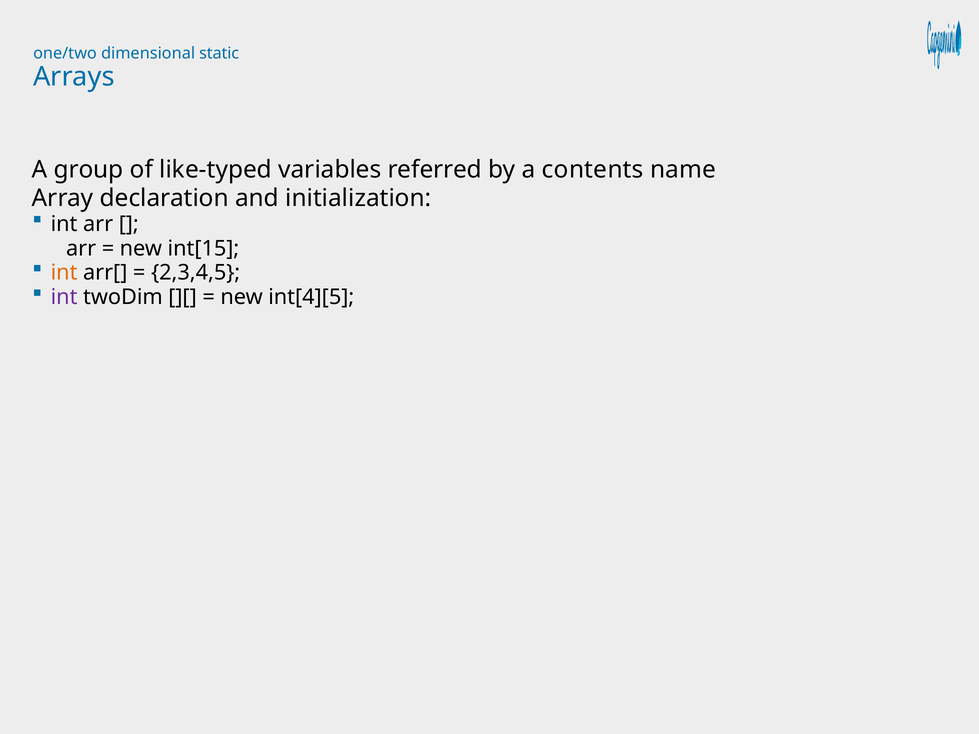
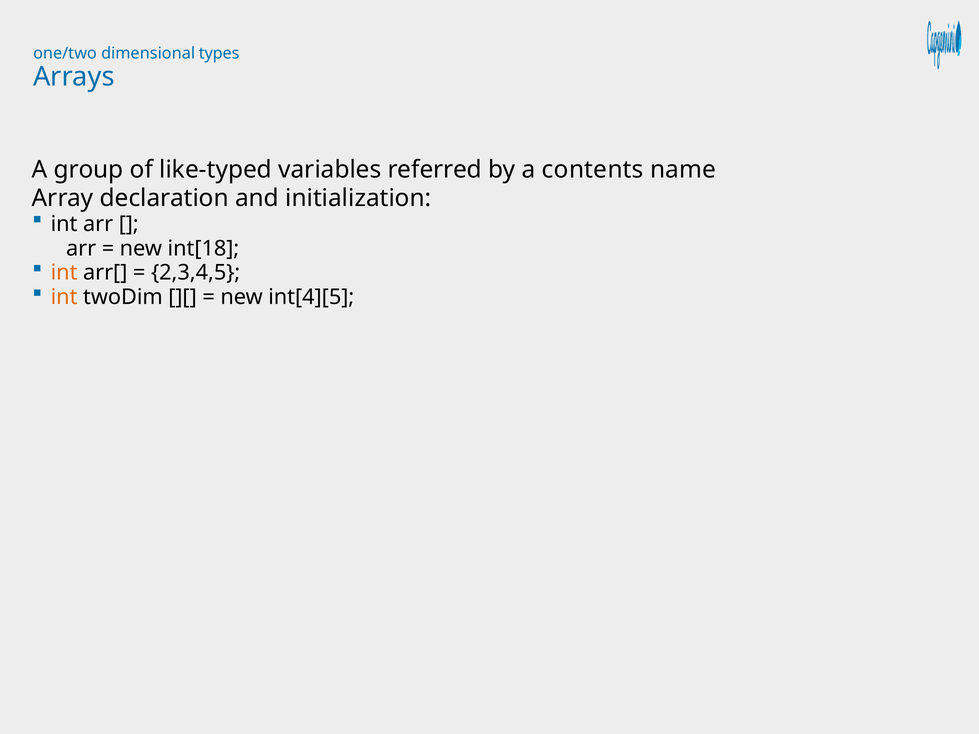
static: static -> types (219, 54)
int[15: int[15 -> int[18 (203, 248)
int colour: purple -> orange (64, 297)
